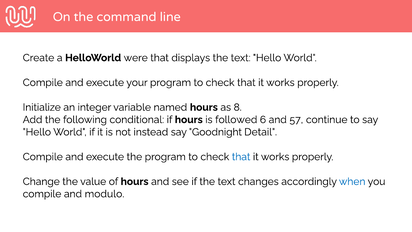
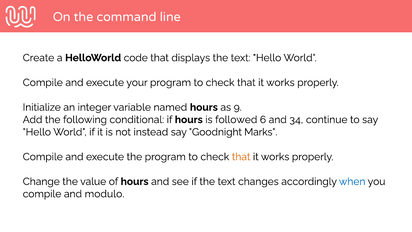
were: were -> code (136, 58)
8: 8 -> 9 (238, 107)
57: 57 -> 34 (296, 120)
Detail: Detail -> Marks (261, 132)
that colour: blue -> orange (241, 157)
